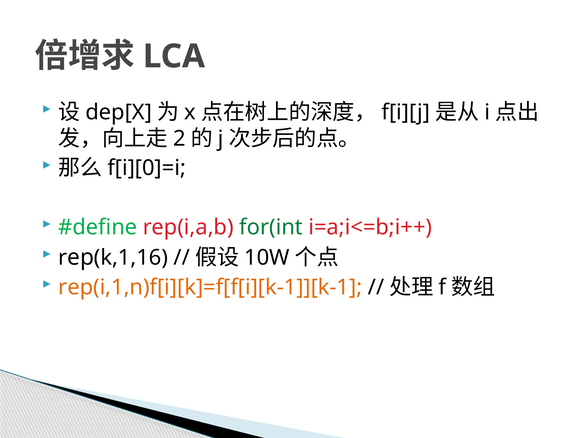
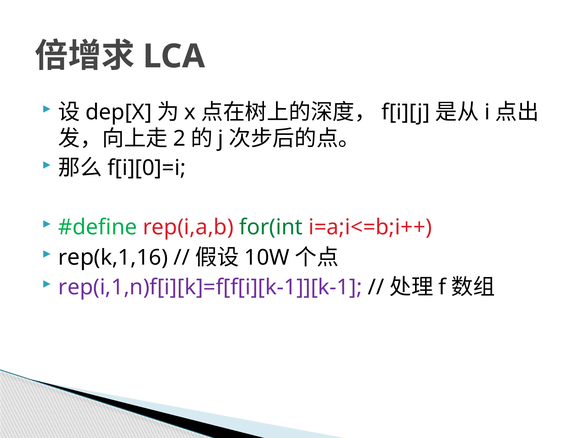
rep(i,1,n)f[i][k]=f[f[i][k-1]][k-1 colour: orange -> purple (210, 287)
